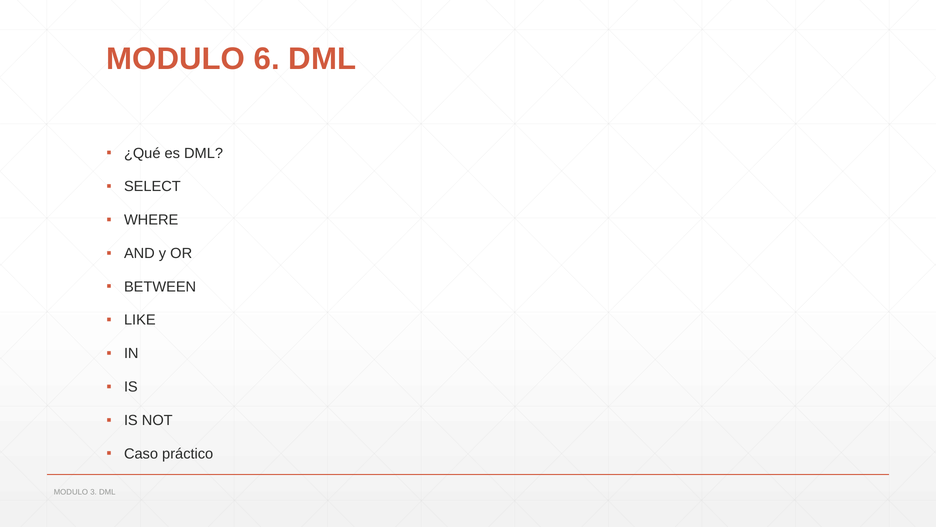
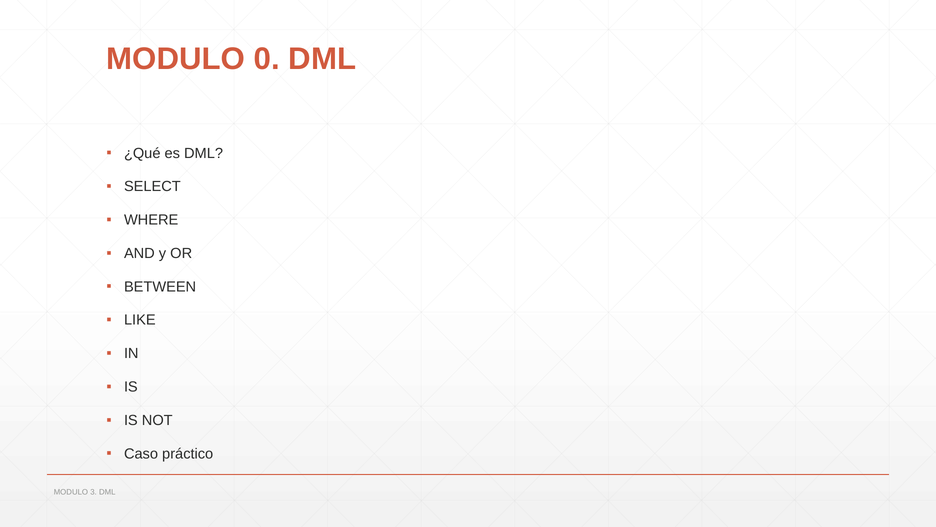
6: 6 -> 0 (267, 59)
